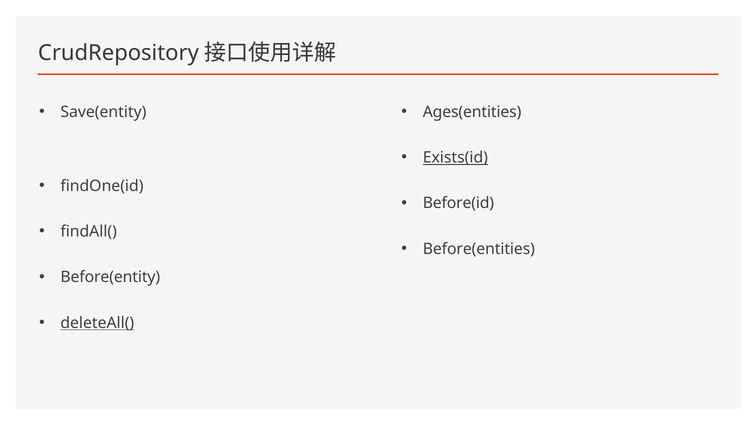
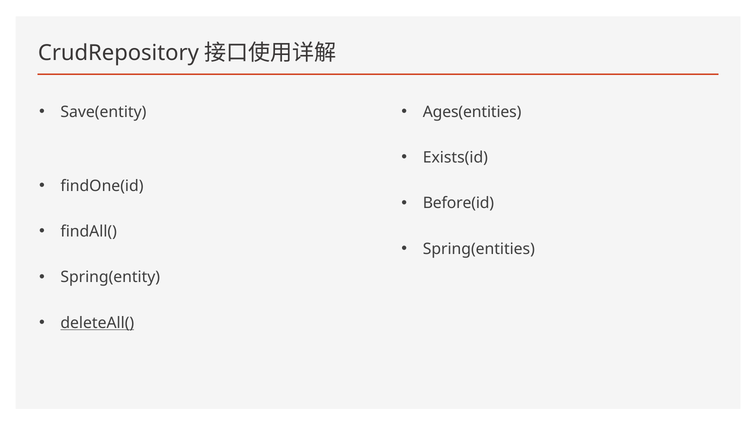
Exists(id underline: present -> none (455, 158)
Before(entities: Before(entities -> Spring(entities (479, 249)
Before(entity: Before(entity -> Spring(entity (110, 277)
